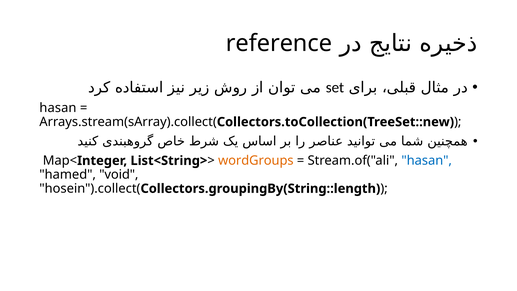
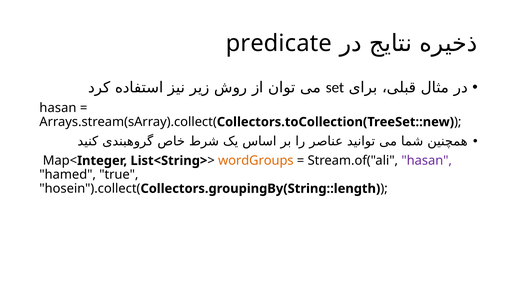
reference: reference -> predicate (279, 43)
hasan colour: blue -> purple (427, 161)
void: void -> true (119, 175)
